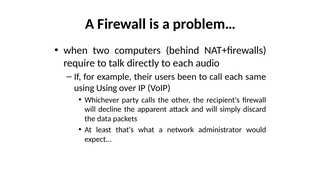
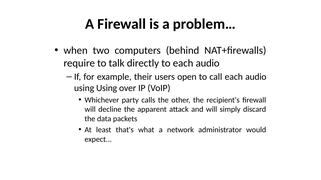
been: been -> open (187, 77)
call each same: same -> audio (256, 77)
